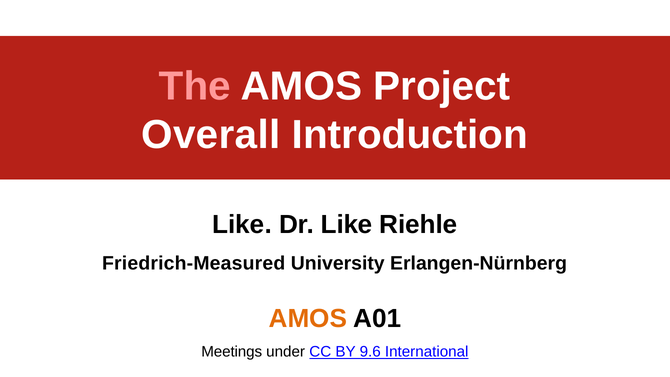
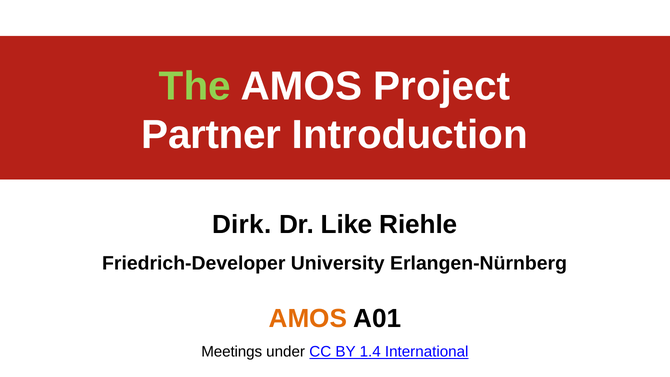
The colour: pink -> light green (195, 86)
Overall: Overall -> Partner (211, 135)
Like: Like -> Dirk (242, 225)
Friedrich-Measured: Friedrich-Measured -> Friedrich-Developer (194, 263)
9.6: 9.6 -> 1.4 (370, 352)
